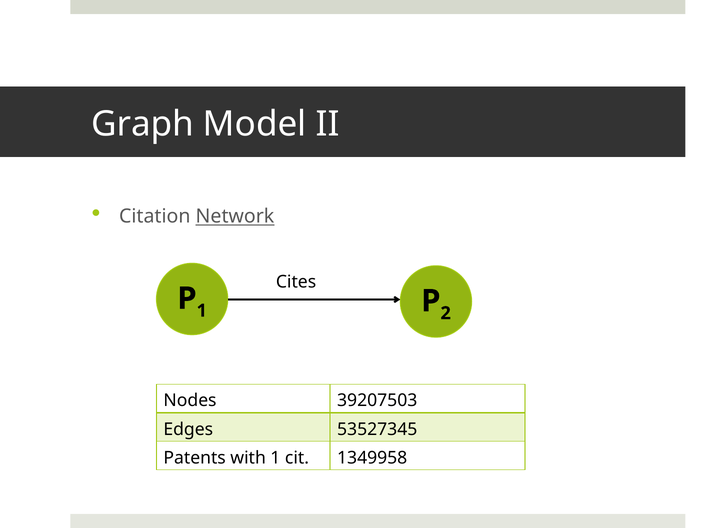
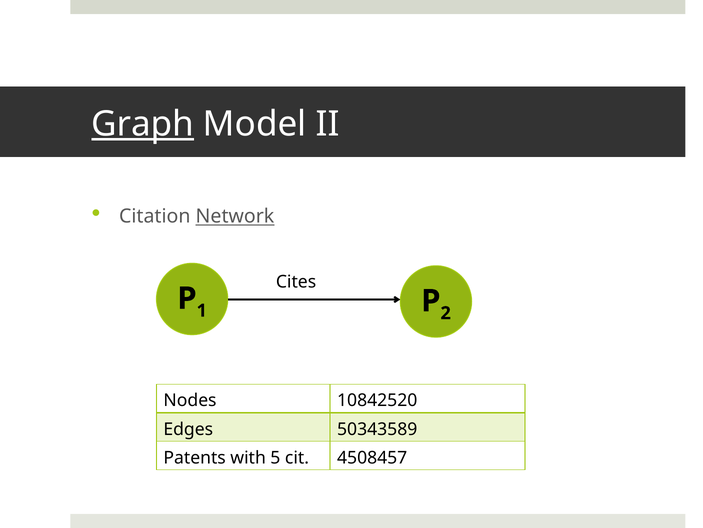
Graph underline: none -> present (143, 124)
39207503: 39207503 -> 10842520 (377, 400)
53527345: 53527345 -> 50343589 (377, 429)
with 1: 1 -> 5 (275, 457)
1349958: 1349958 -> 4508457 (372, 457)
